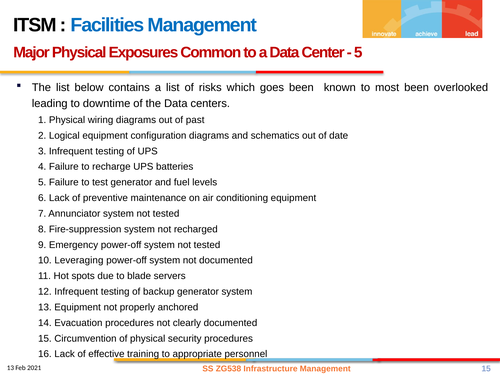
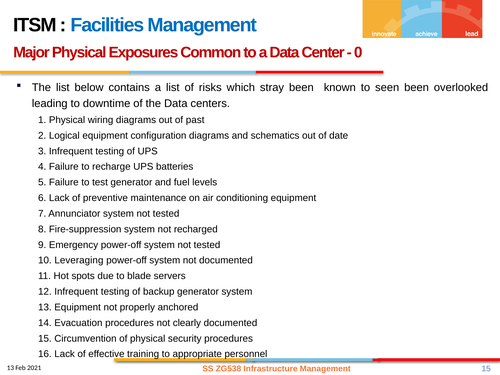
5: 5 -> 0 (358, 52)
goes: goes -> stray (272, 88)
most: most -> seen (387, 88)
